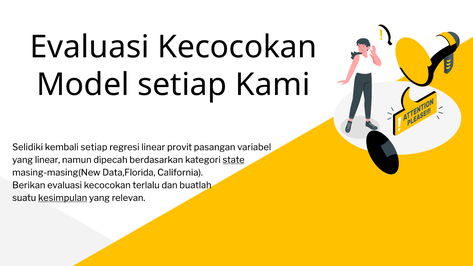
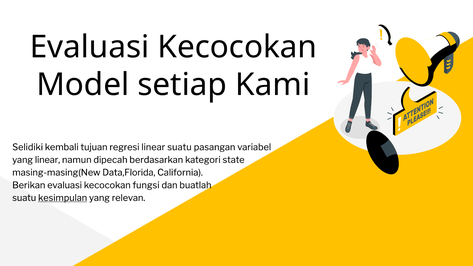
kembali setiap: setiap -> tujuan (94, 147)
linear provit: provit -> suatu (179, 147)
state underline: present -> none (234, 160)
terlalu: terlalu -> fungsi (146, 185)
